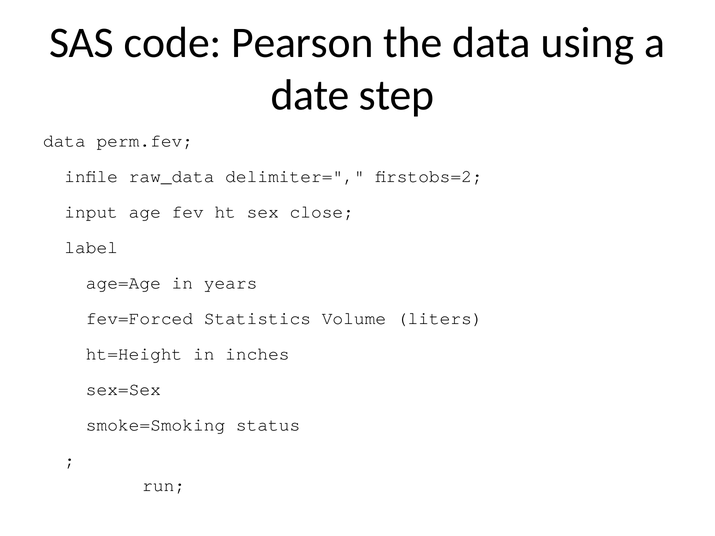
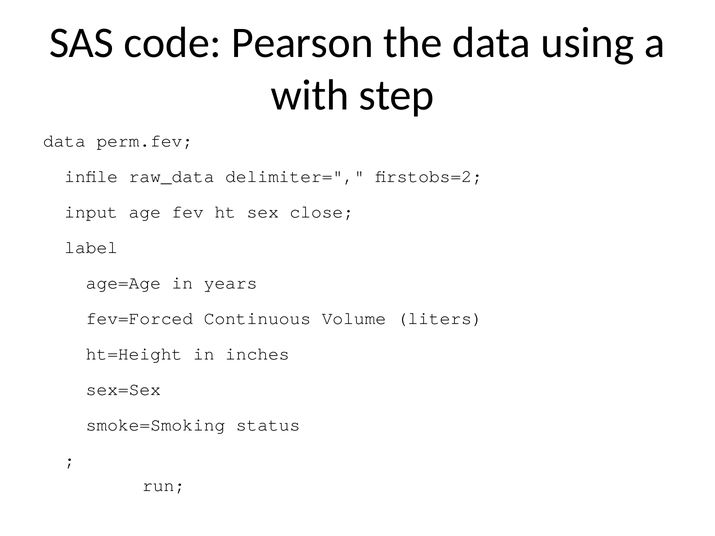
date: date -> with (310, 95)
Statistics: Statistics -> Continuous (257, 318)
